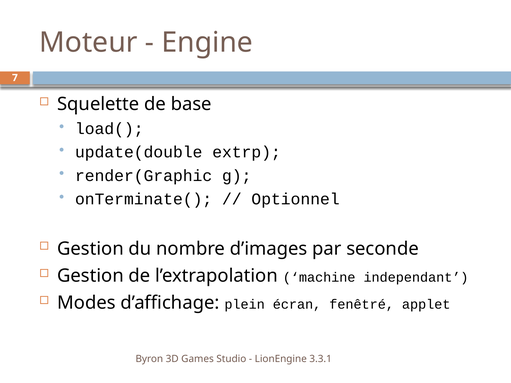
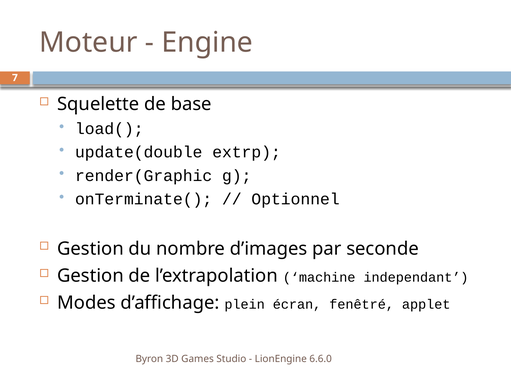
3.3.1: 3.3.1 -> 6.6.0 (321, 359)
